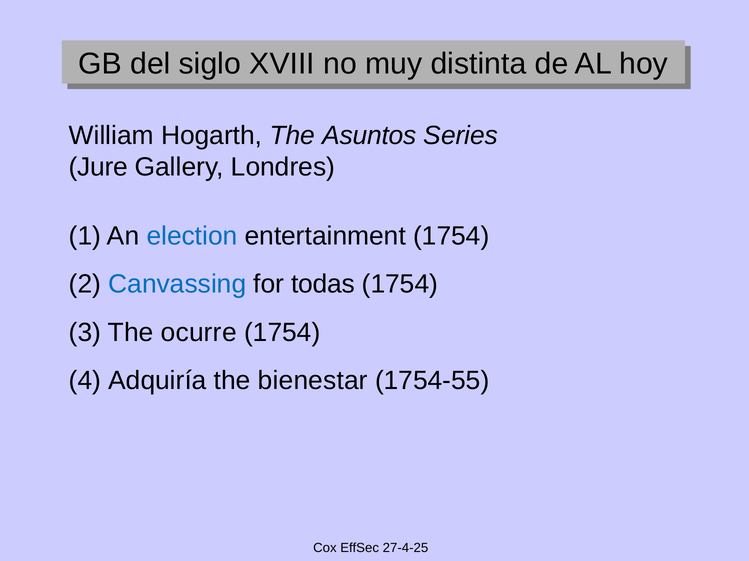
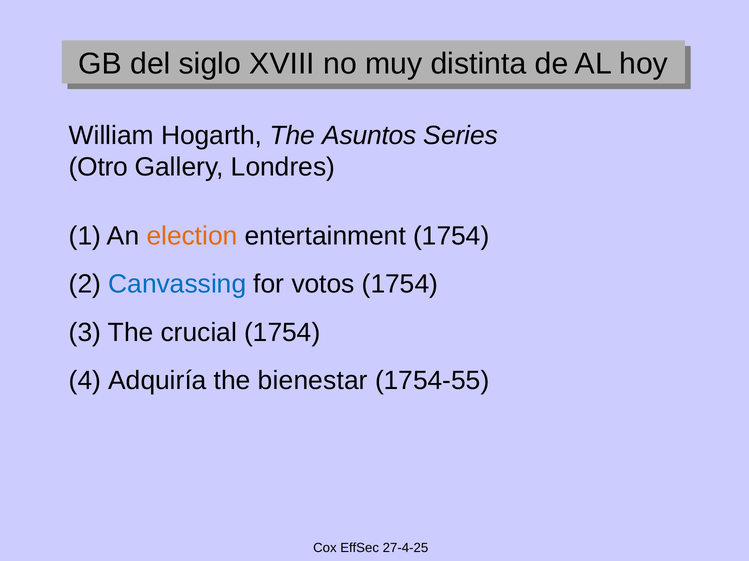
Jure: Jure -> Otro (98, 167)
election colour: blue -> orange (192, 236)
todas: todas -> votos (323, 285)
ocurre: ocurre -> crucial (199, 333)
